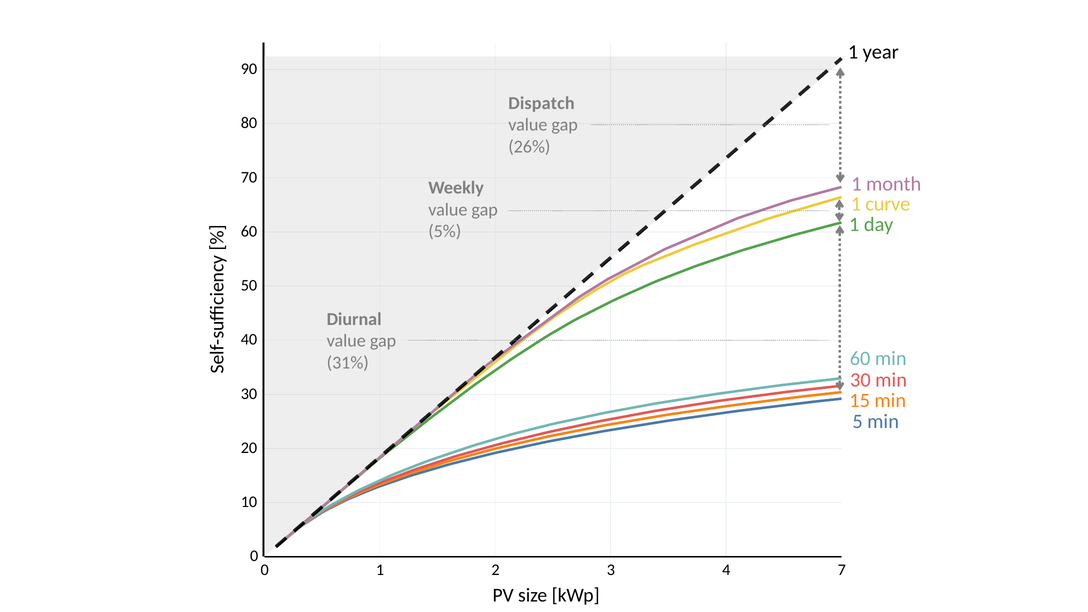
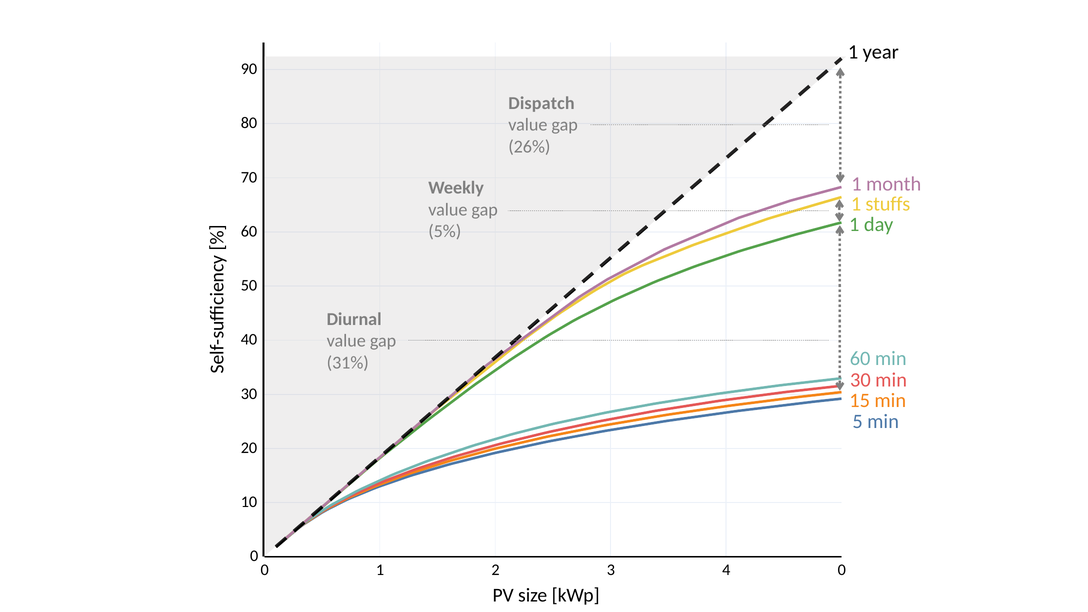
curve: curve -> stuffs (888, 204)
4 7: 7 -> 0 (842, 570)
